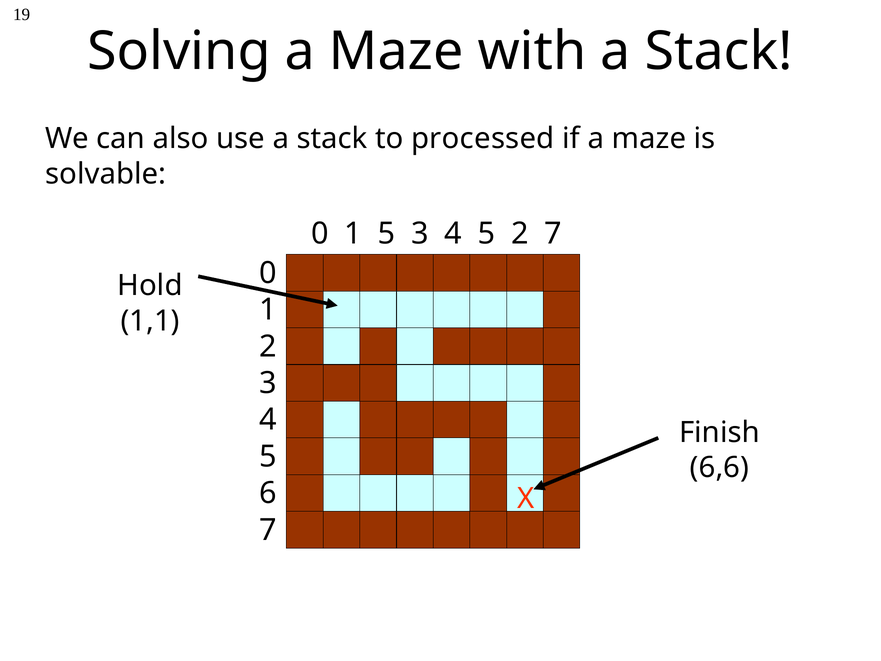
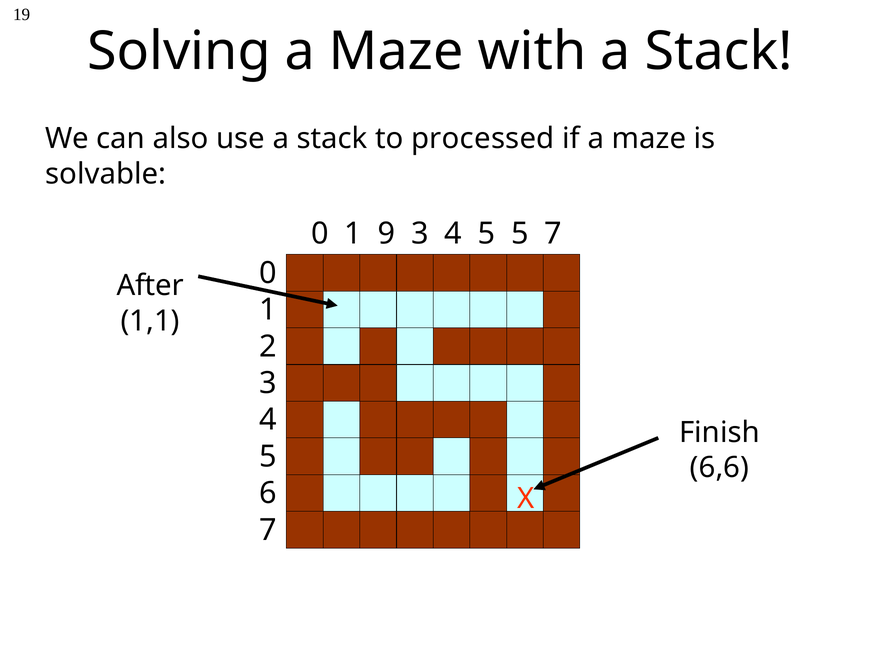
1 5: 5 -> 9 (386, 233)
5 2: 2 -> 5 (520, 233)
Hold: Hold -> After (150, 286)
